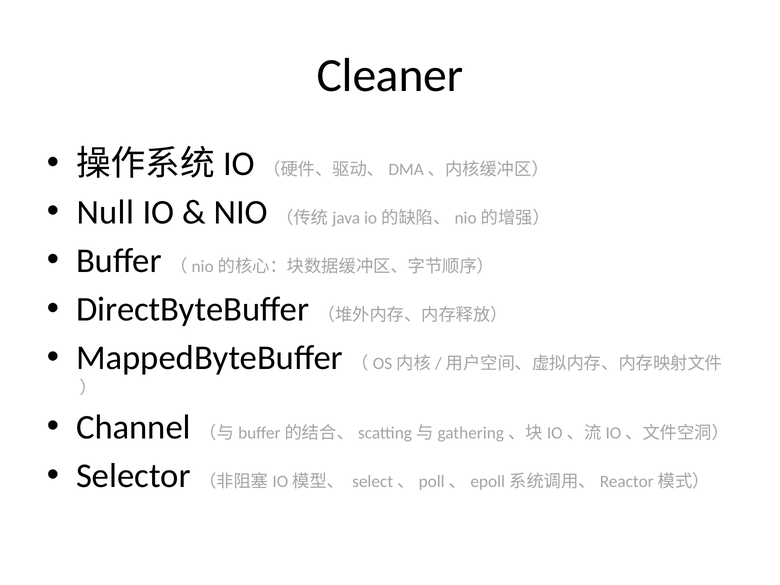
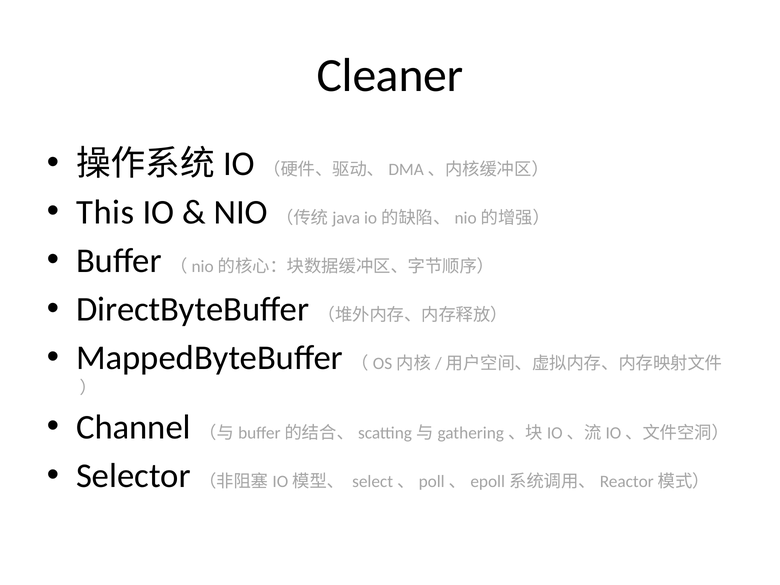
Null: Null -> This (105, 212)
